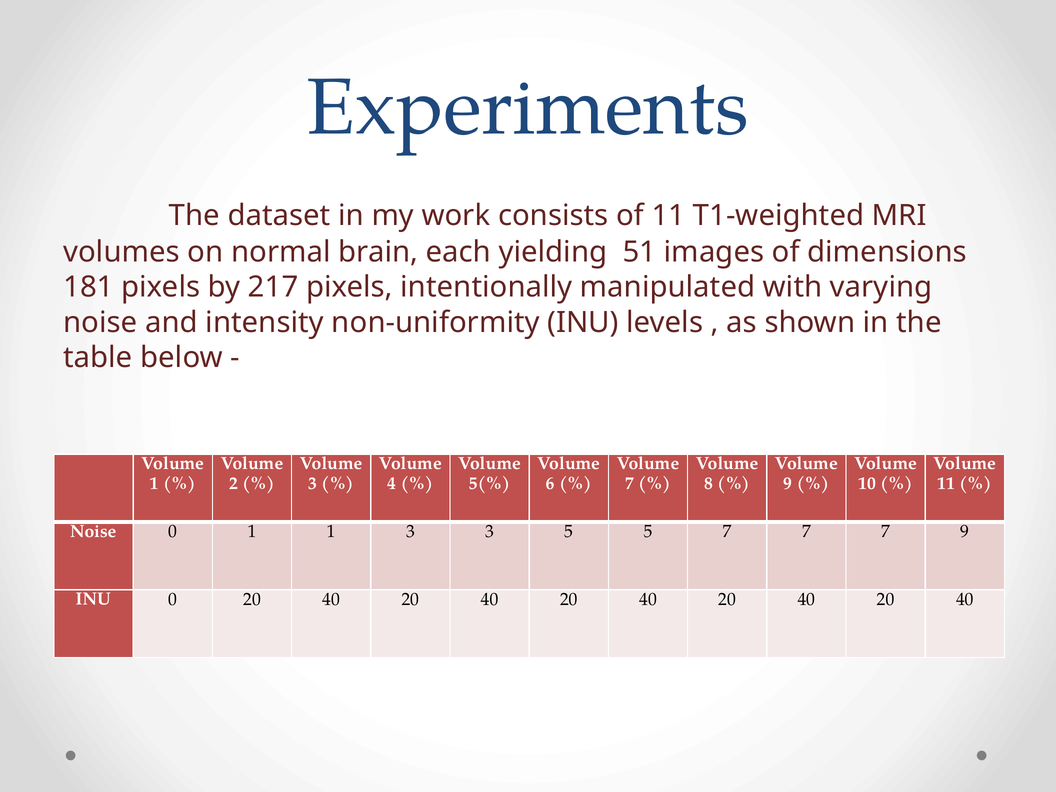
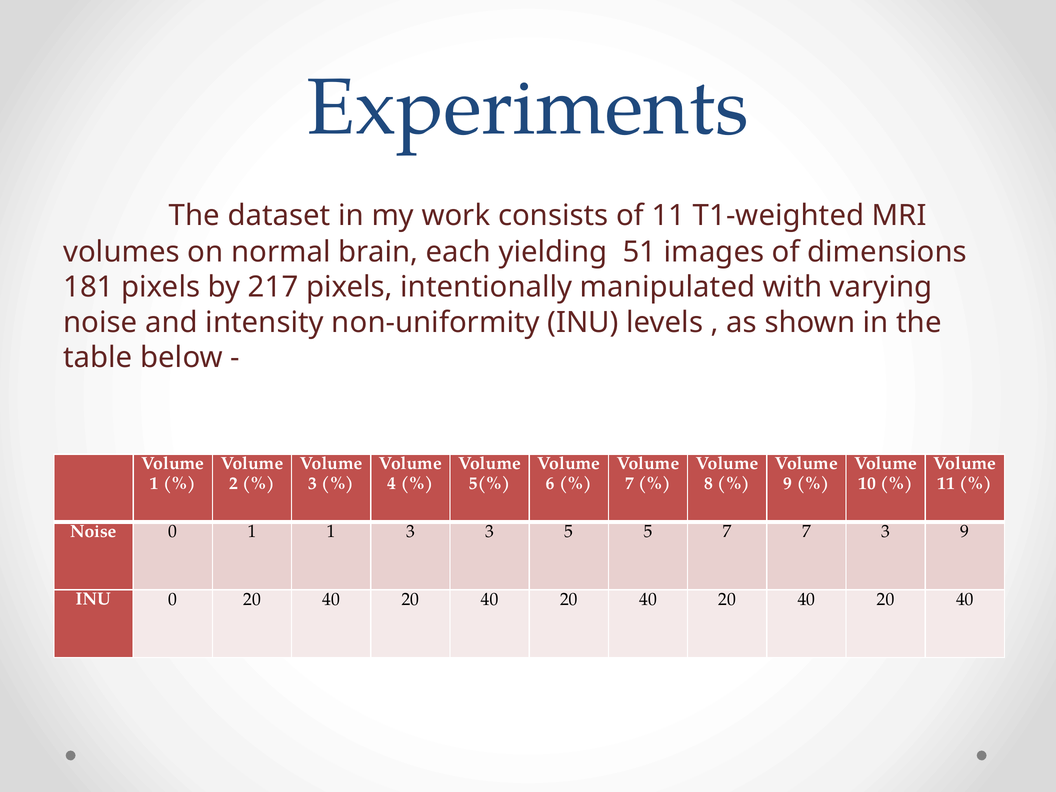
7 7 7: 7 -> 3 (886, 532)
